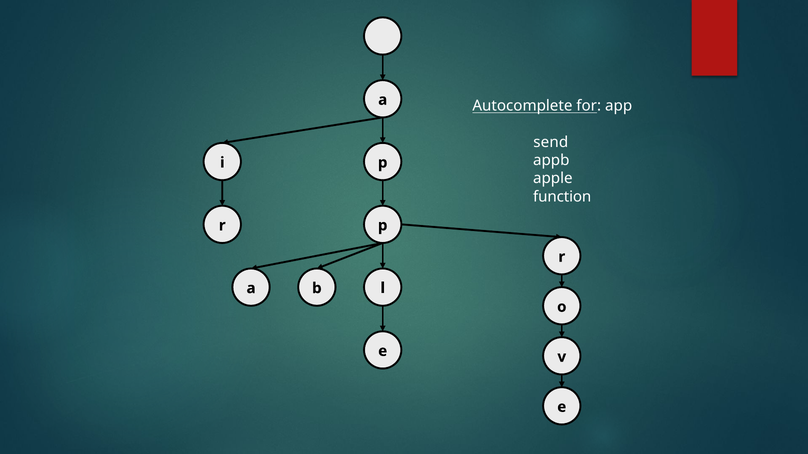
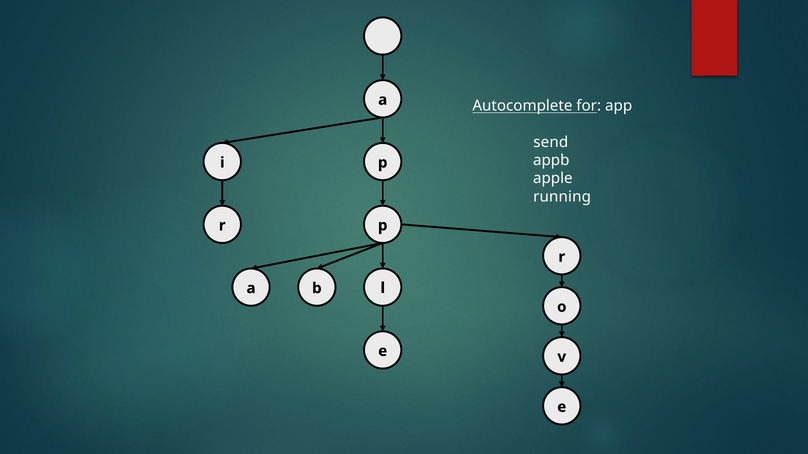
function: function -> running (562, 197)
